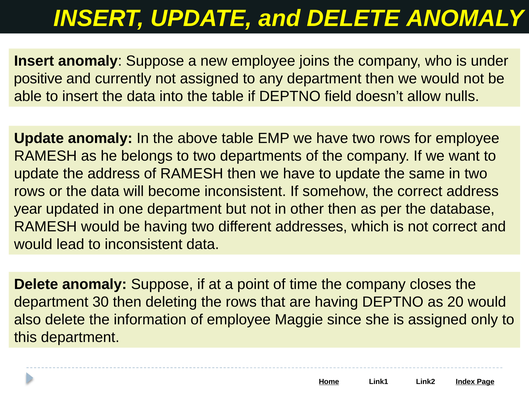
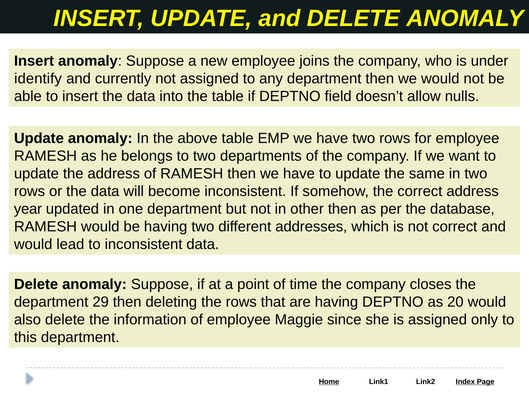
positive: positive -> identify (38, 79)
30: 30 -> 29 (101, 302)
